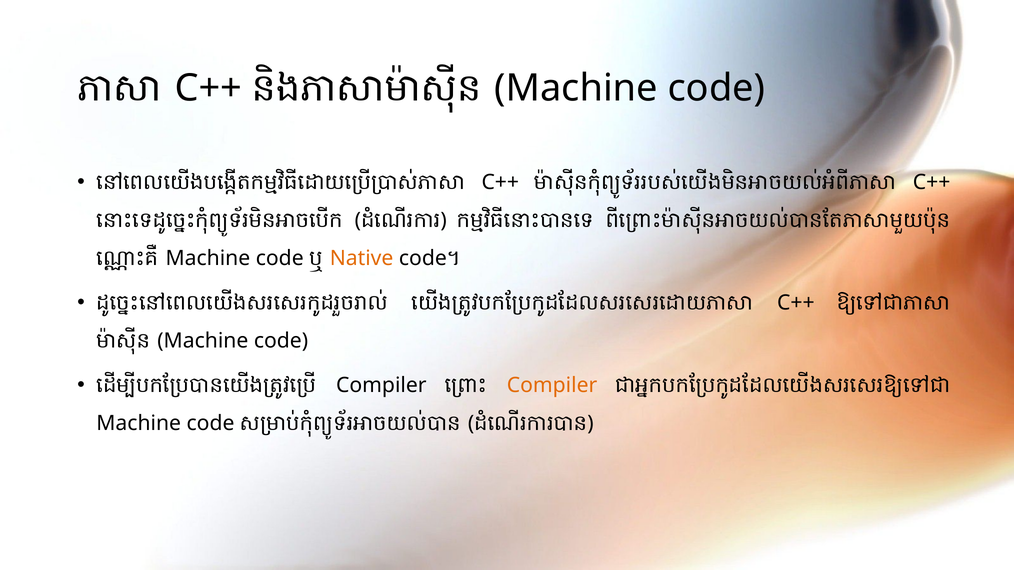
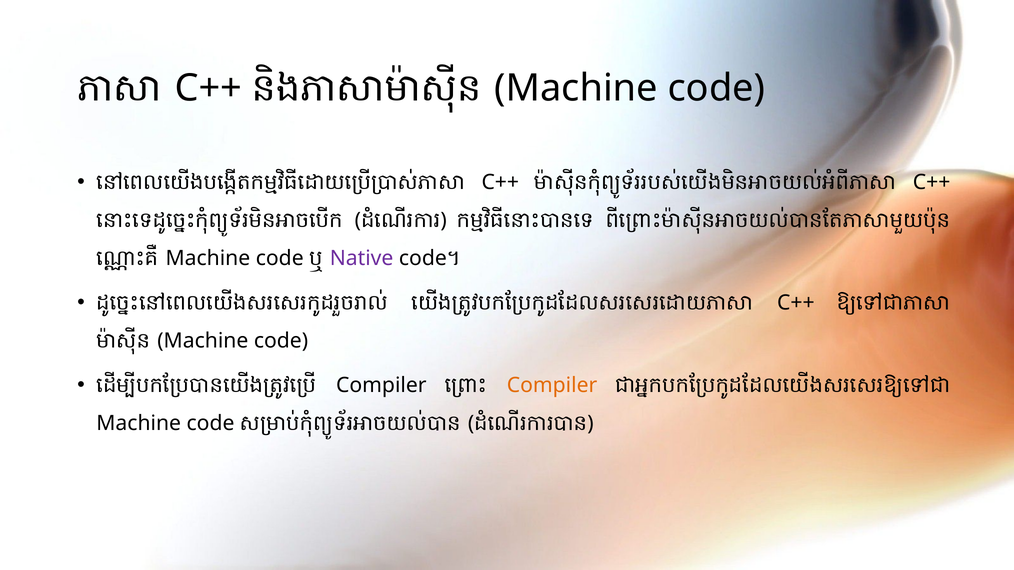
Native colour: orange -> purple (362, 259)
